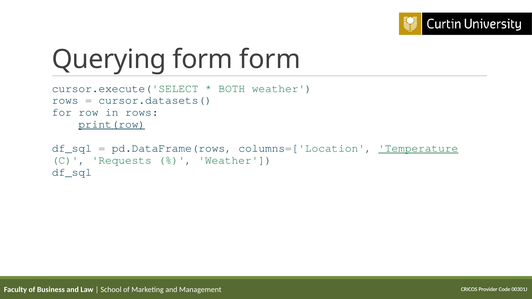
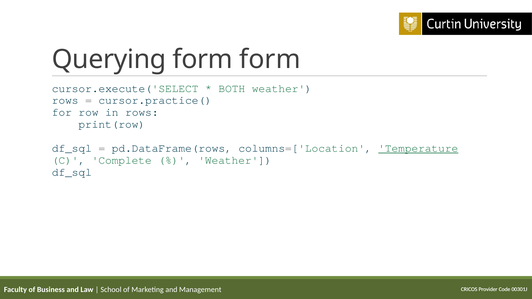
cursor.datasets(: cursor.datasets( -> cursor.practice( (155, 100)
print(row underline: present -> none (112, 124)
Requests: Requests -> Complete (122, 160)
